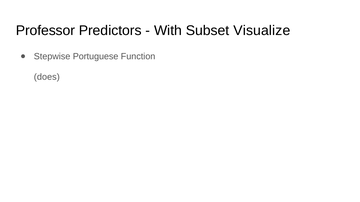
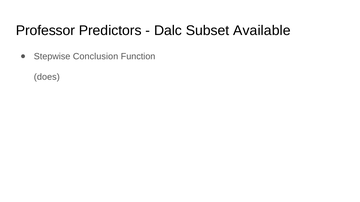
With: With -> Dalc (168, 31)
Visualize: Visualize -> Available (262, 31)
Portuguese: Portuguese -> Conclusion (96, 57)
